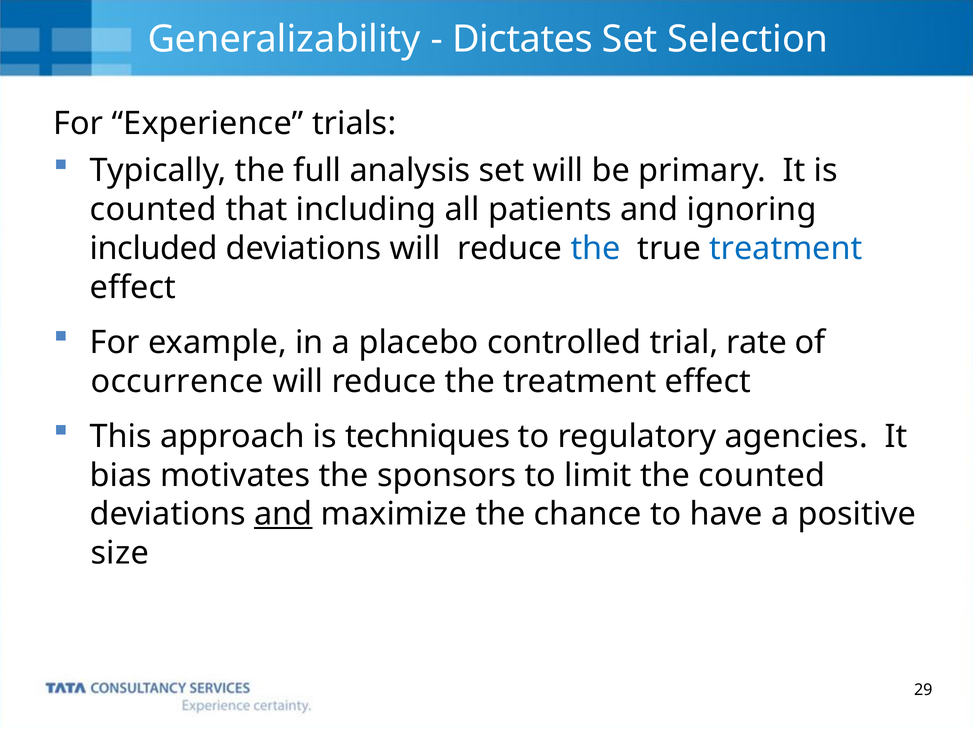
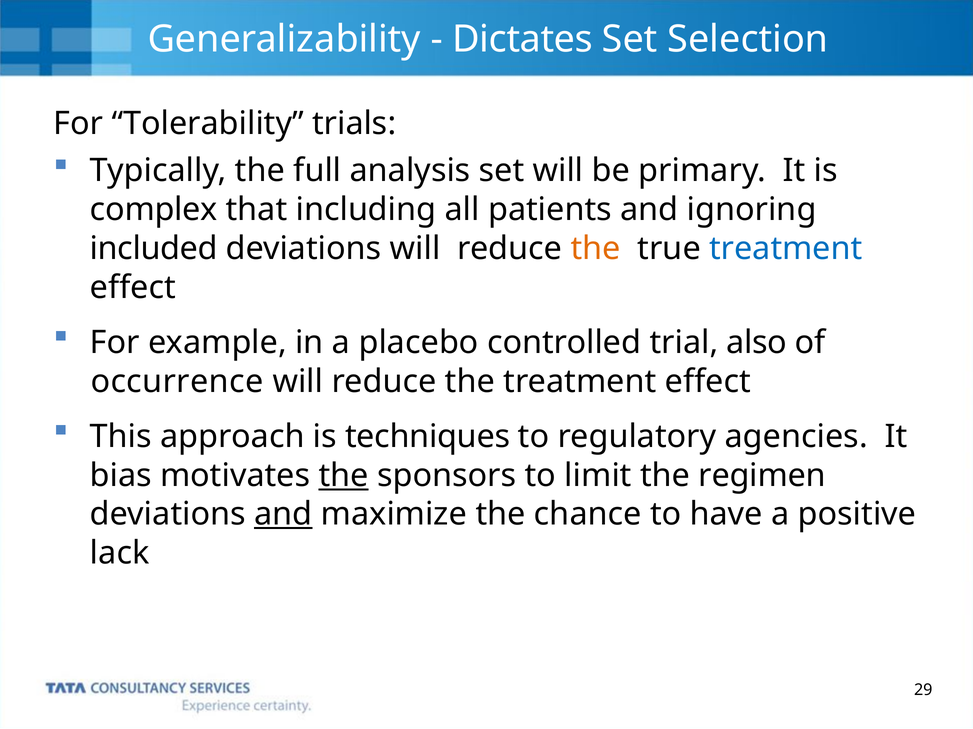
Experience: Experience -> Tolerability (208, 124)
counted: counted -> complex (154, 210)
the colour: blue -> orange (596, 249)
rate: rate -> also (757, 343)
the underline: none -> present (344, 476)
the counted: counted -> regimen (762, 476)
size: size -> lack (120, 554)
